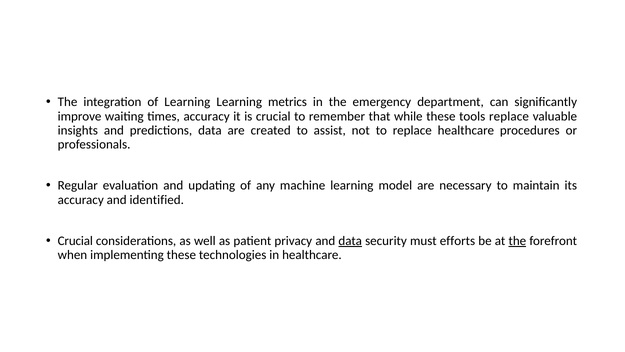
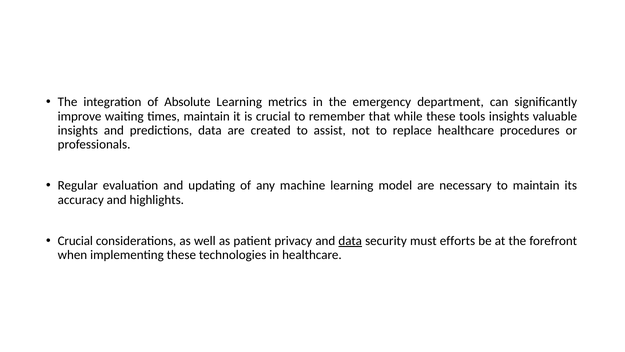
of Learning: Learning -> Absolute (187, 102)
times accuracy: accuracy -> maintain (207, 116)
tools replace: replace -> insights (509, 116)
identified: identified -> highlights (157, 200)
the underline: present -> none (517, 241)
